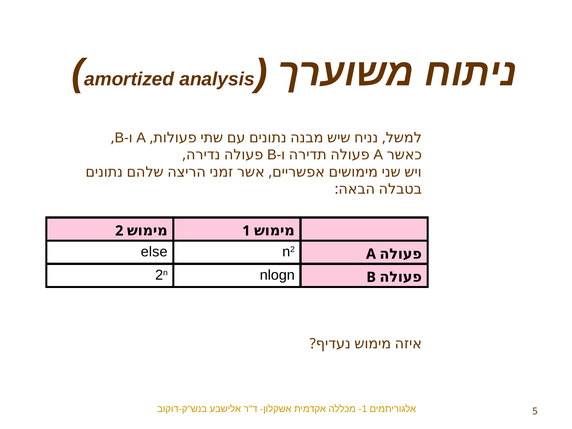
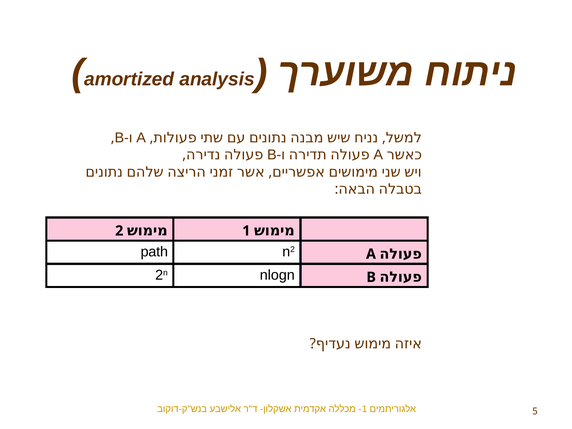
else: else -> path (154, 252)
